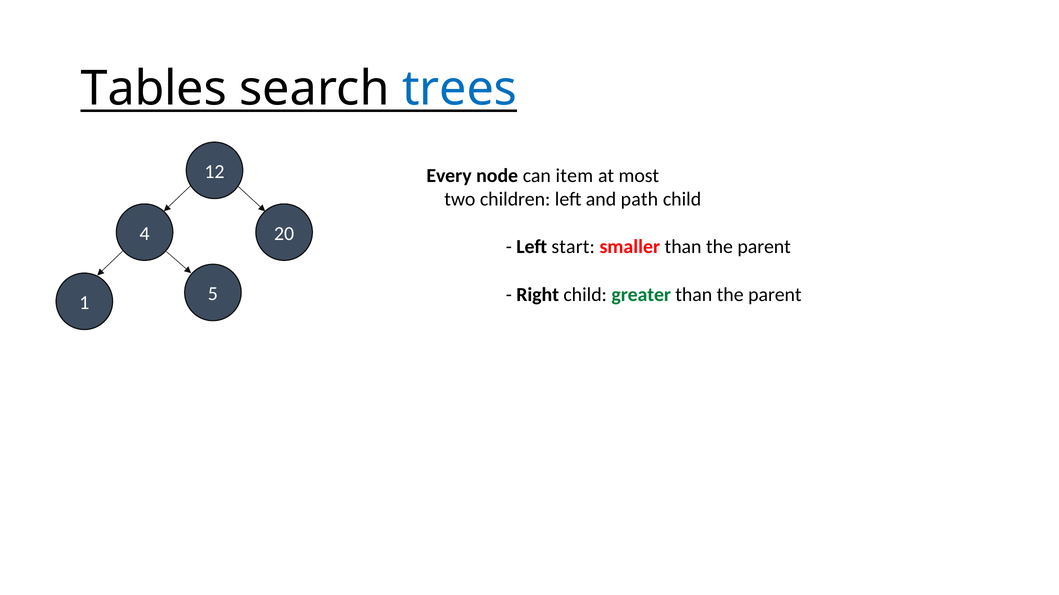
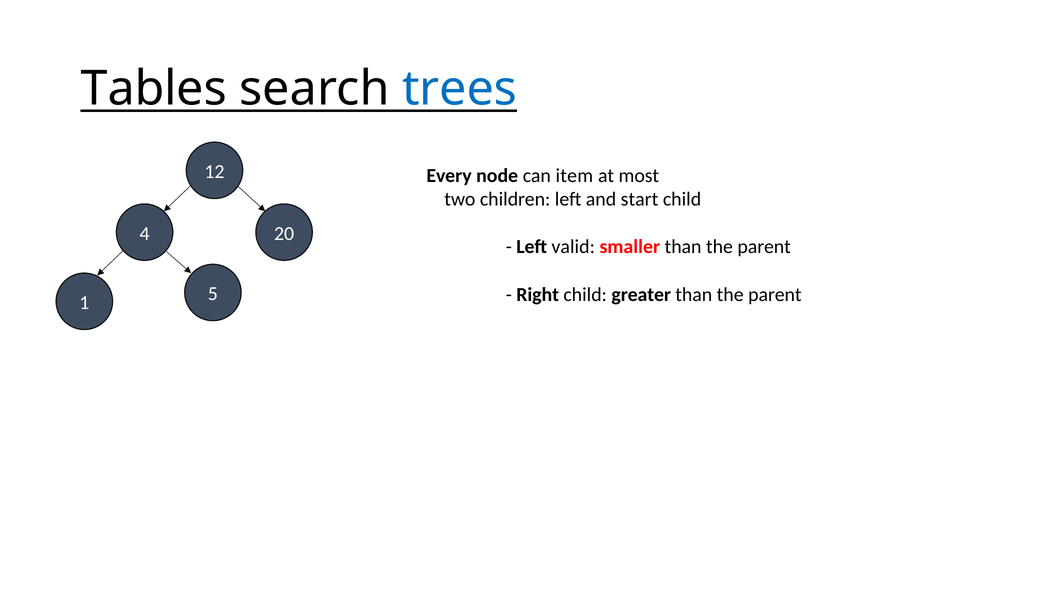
path: path -> start (639, 200)
start: start -> valid (573, 247)
greater colour: green -> black (641, 295)
